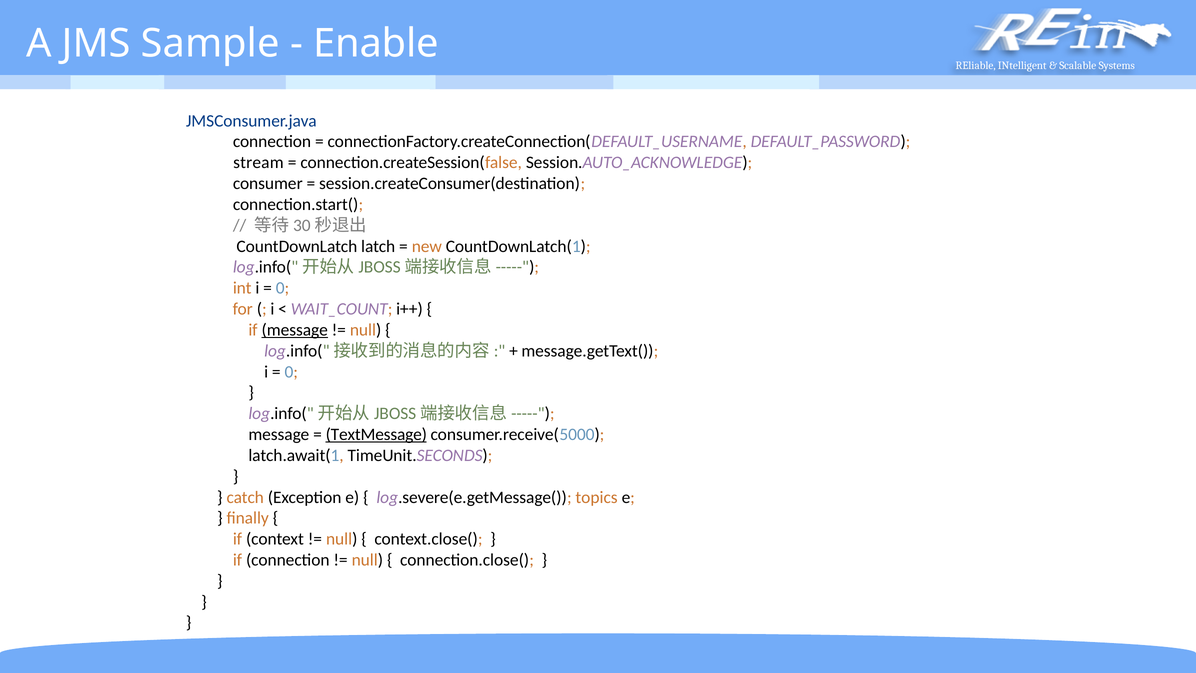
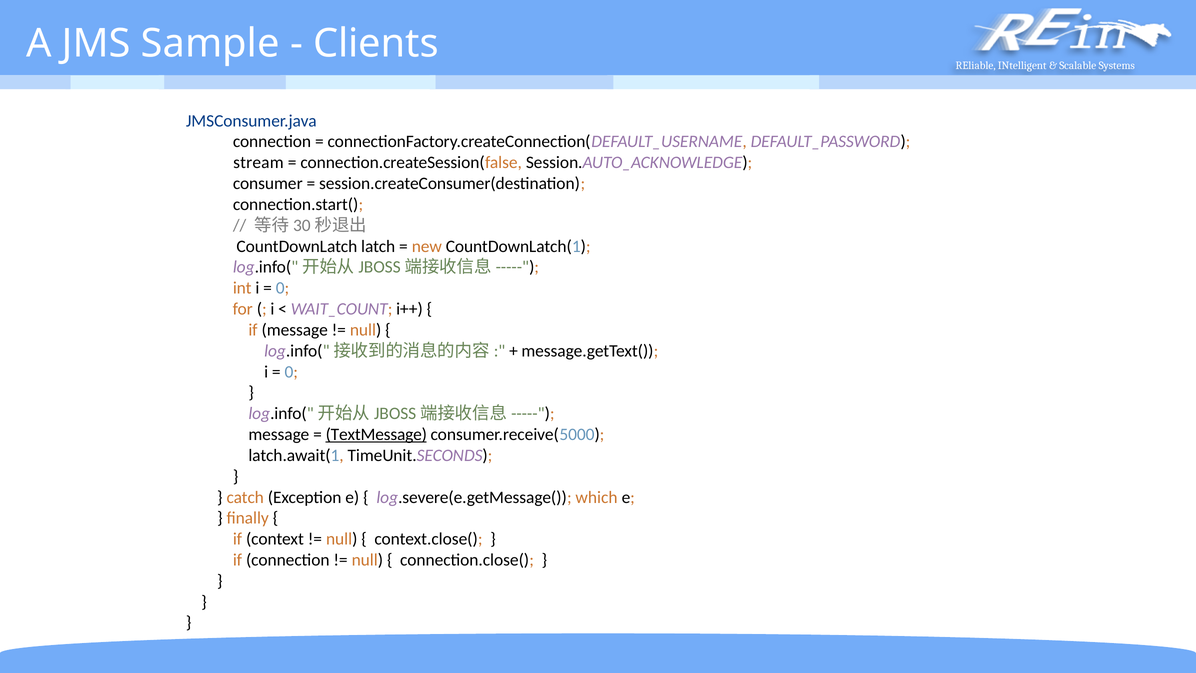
Enable: Enable -> Clients (376, 44)
message underline: present -> none (295, 330)
topics: topics -> which (597, 497)
